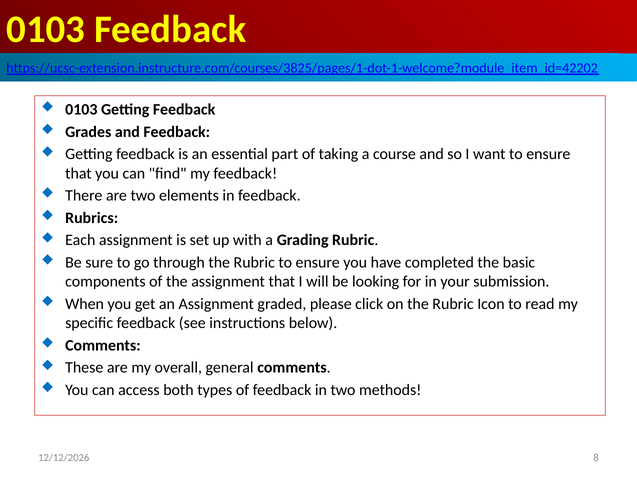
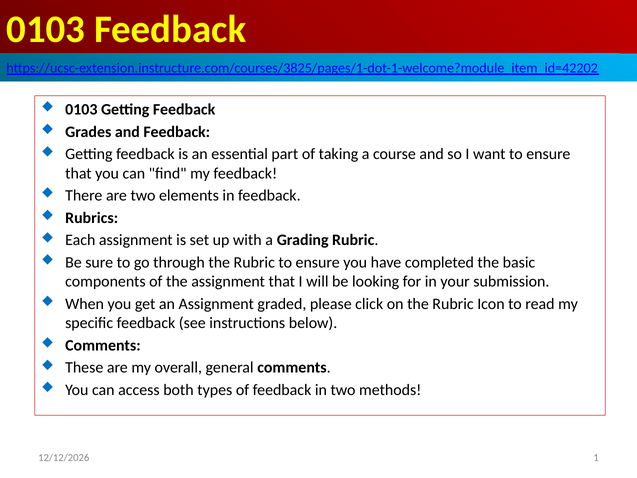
8: 8 -> 1 (596, 458)
